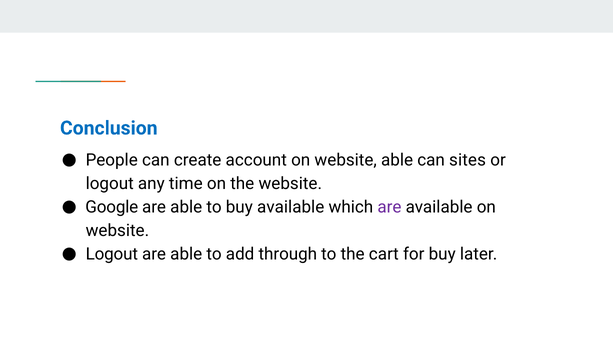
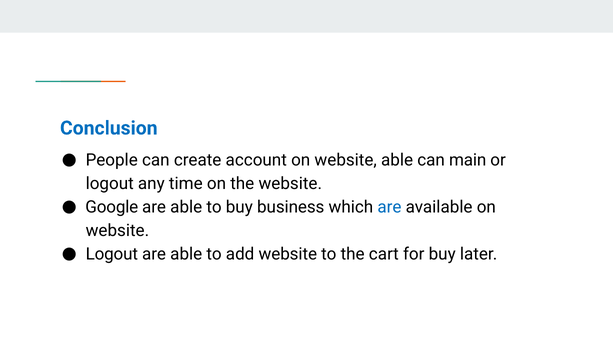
sites: sites -> main (468, 160)
buy available: available -> business (291, 207)
are colour: purple -> blue (389, 207)
add through: through -> website (288, 254)
